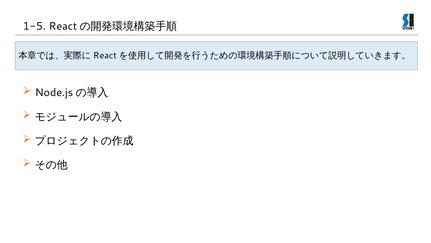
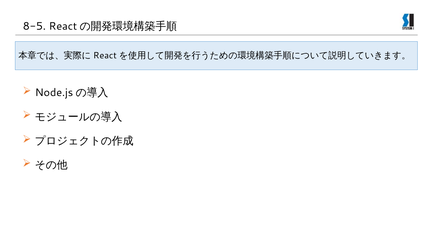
1-5: 1-5 -> 8-5 (34, 26)
